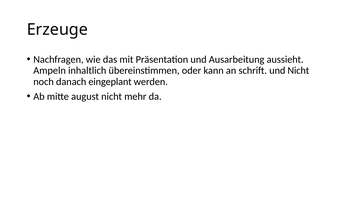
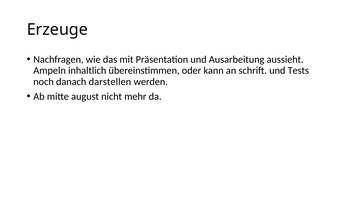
und Nicht: Nicht -> Tests (298, 70)
eingeplant: eingeplant -> darstellen (110, 81)
